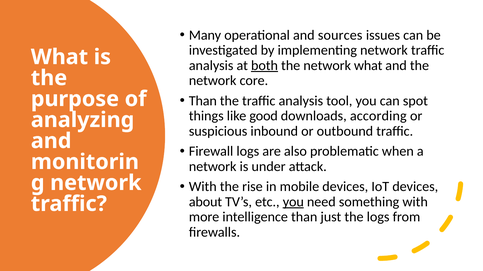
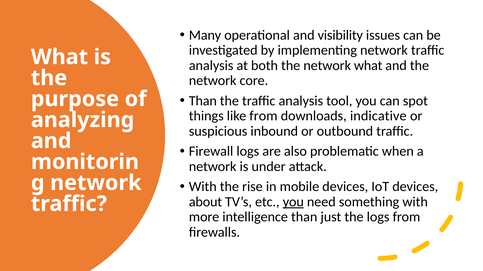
sources: sources -> visibility (340, 35)
both underline: present -> none (265, 66)
like good: good -> from (263, 116)
according: according -> indicative (378, 116)
